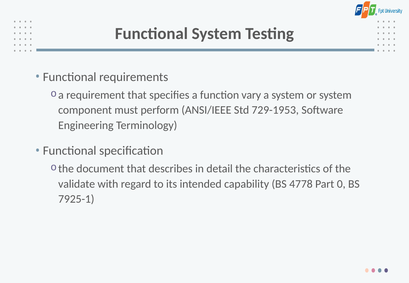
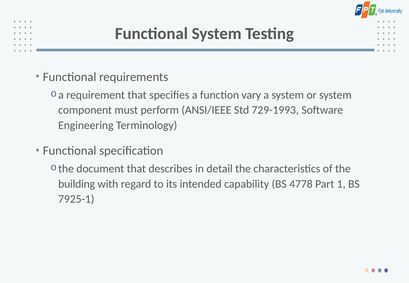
729-1953: 729-1953 -> 729-1993 (275, 110)
validate: validate -> building (77, 184)
0: 0 -> 1 (341, 184)
